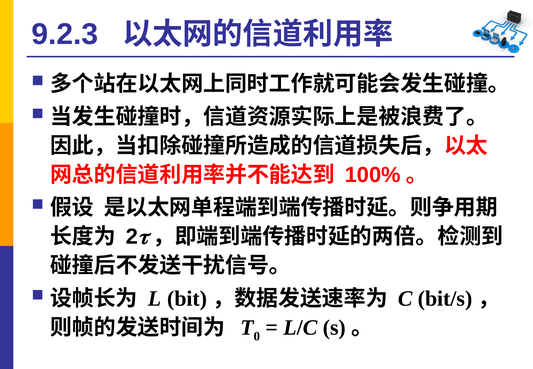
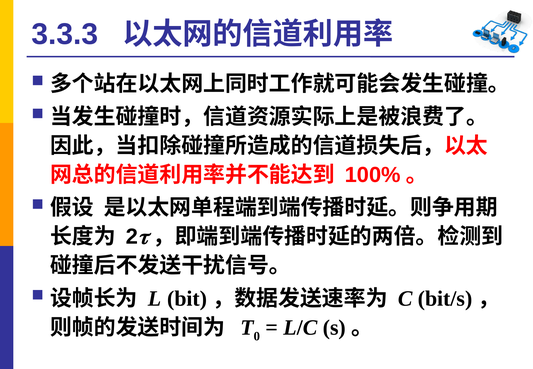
9.2.3: 9.2.3 -> 3.3.3 (65, 34)
